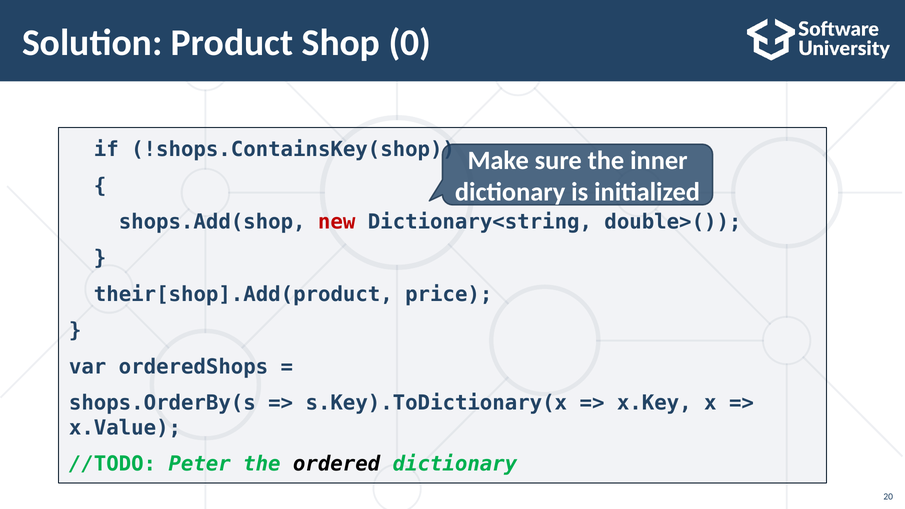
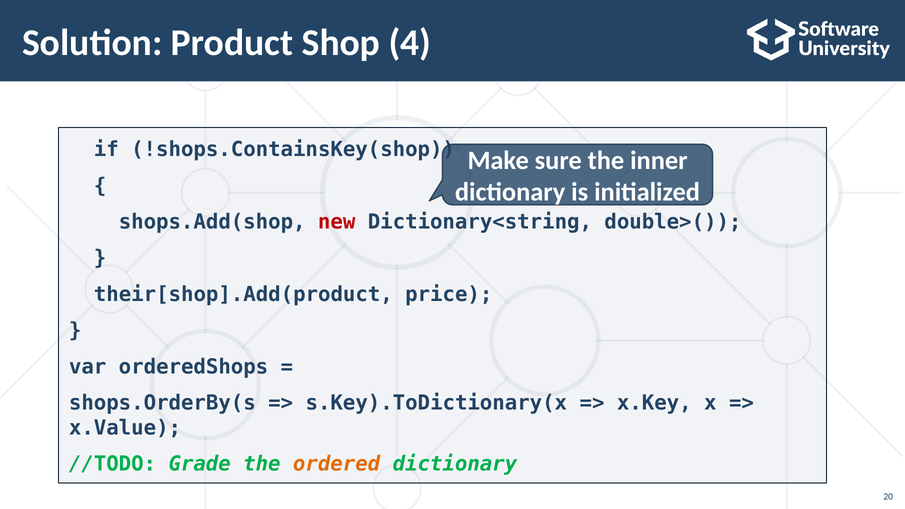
0: 0 -> 4 (410, 43)
Peter: Peter -> Grade (200, 464)
ordered colour: black -> orange (337, 464)
